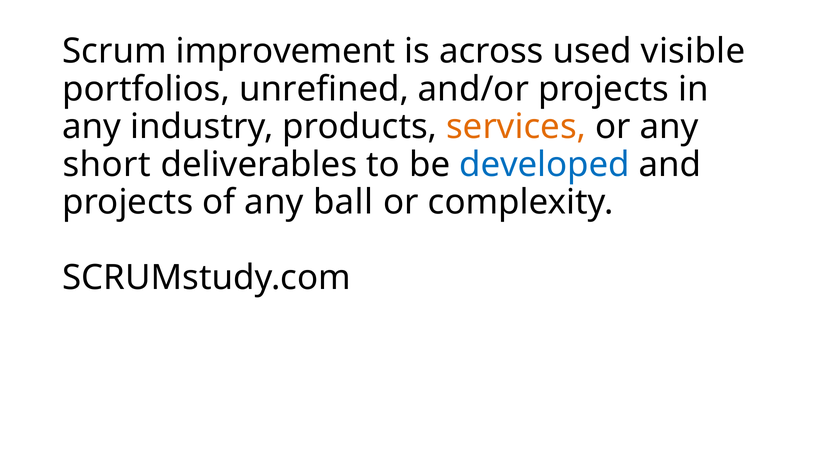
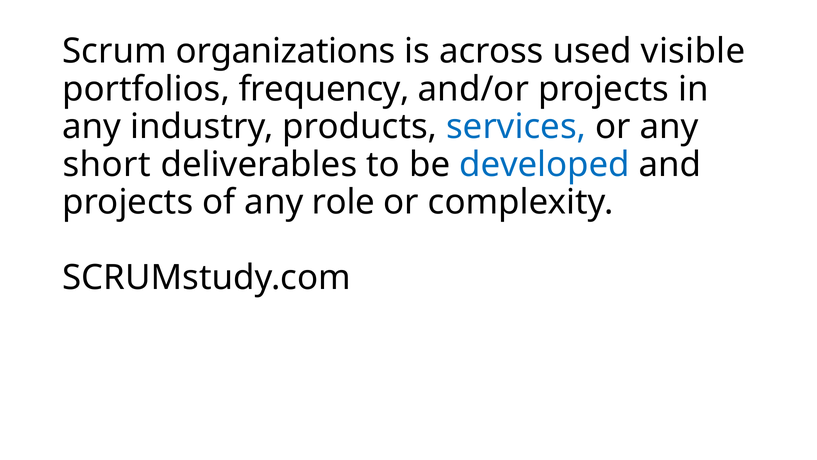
improvement: improvement -> organizations (286, 51)
unrefined: unrefined -> frequency (324, 89)
services colour: orange -> blue (516, 127)
ball: ball -> role (343, 202)
